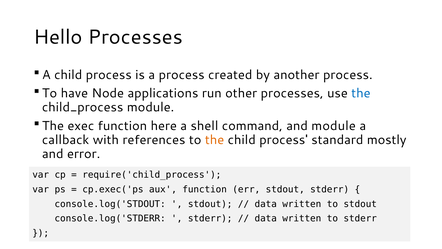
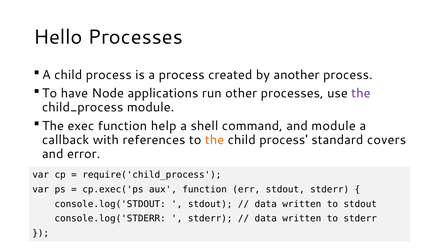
the colour: blue -> purple (361, 93)
here: here -> help (164, 126)
mostly: mostly -> covers (387, 140)
